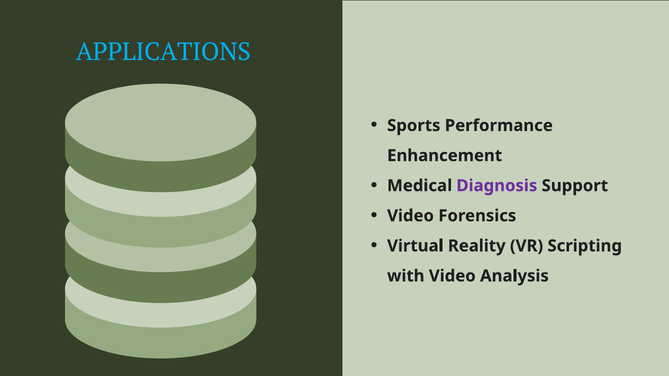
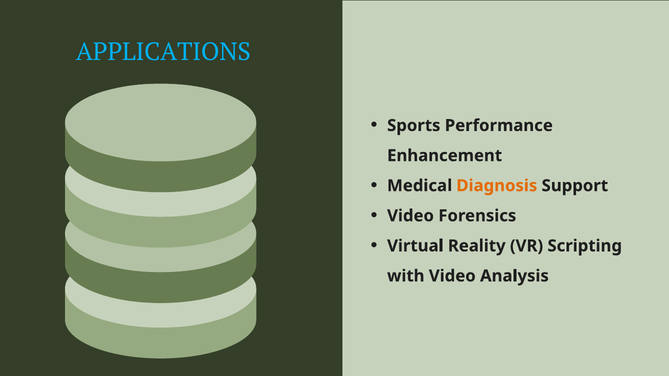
Diagnosis colour: purple -> orange (497, 186)
